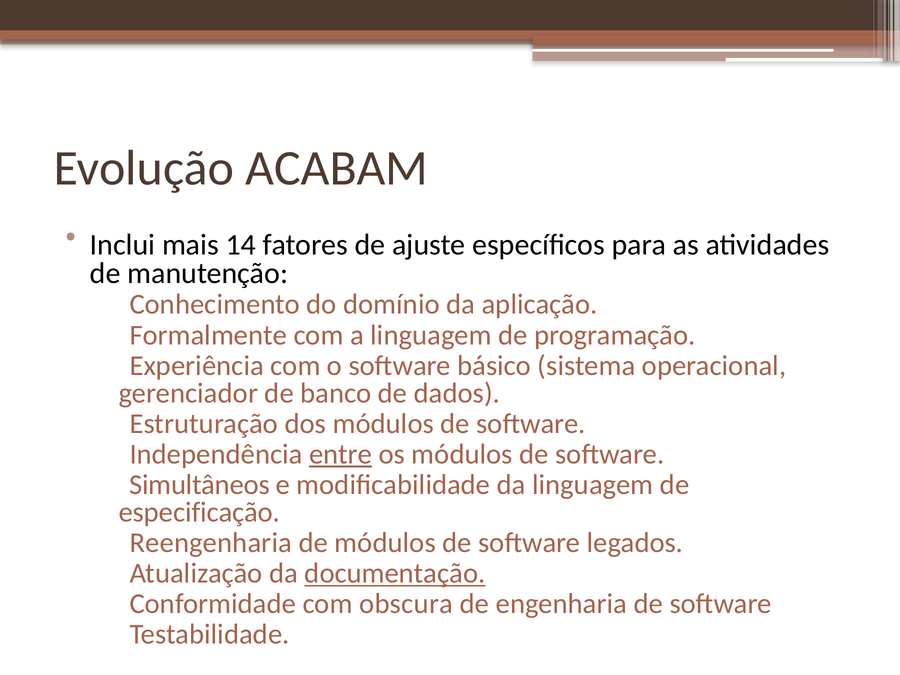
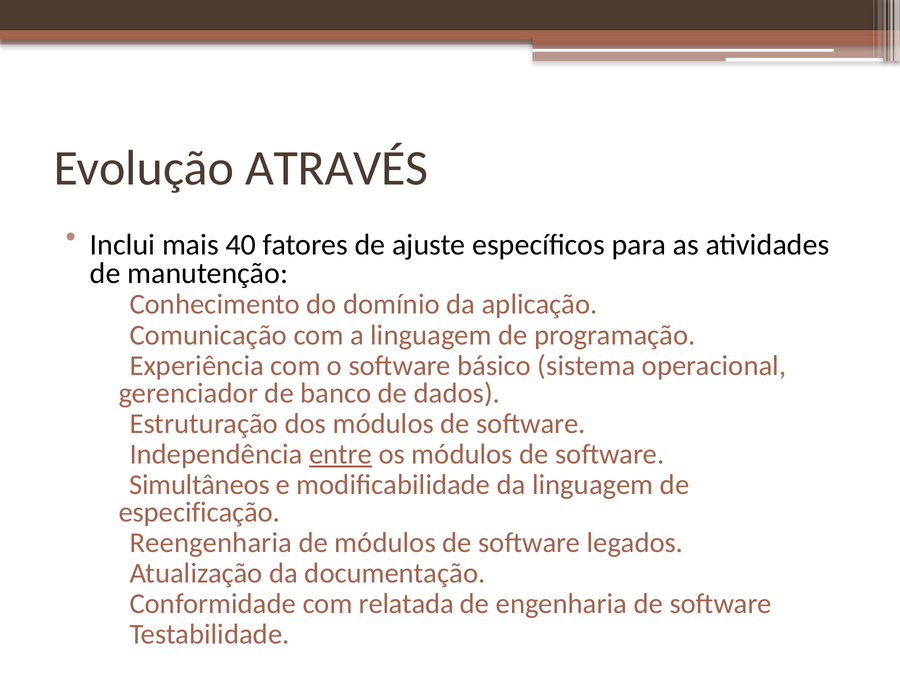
ACABAM: ACABAM -> ATRAVÉS (337, 168)
14: 14 -> 40 (241, 245)
Formalmente: Formalmente -> Comunicação (208, 335)
documentação underline: present -> none (395, 573)
obscura: obscura -> relatada (406, 604)
